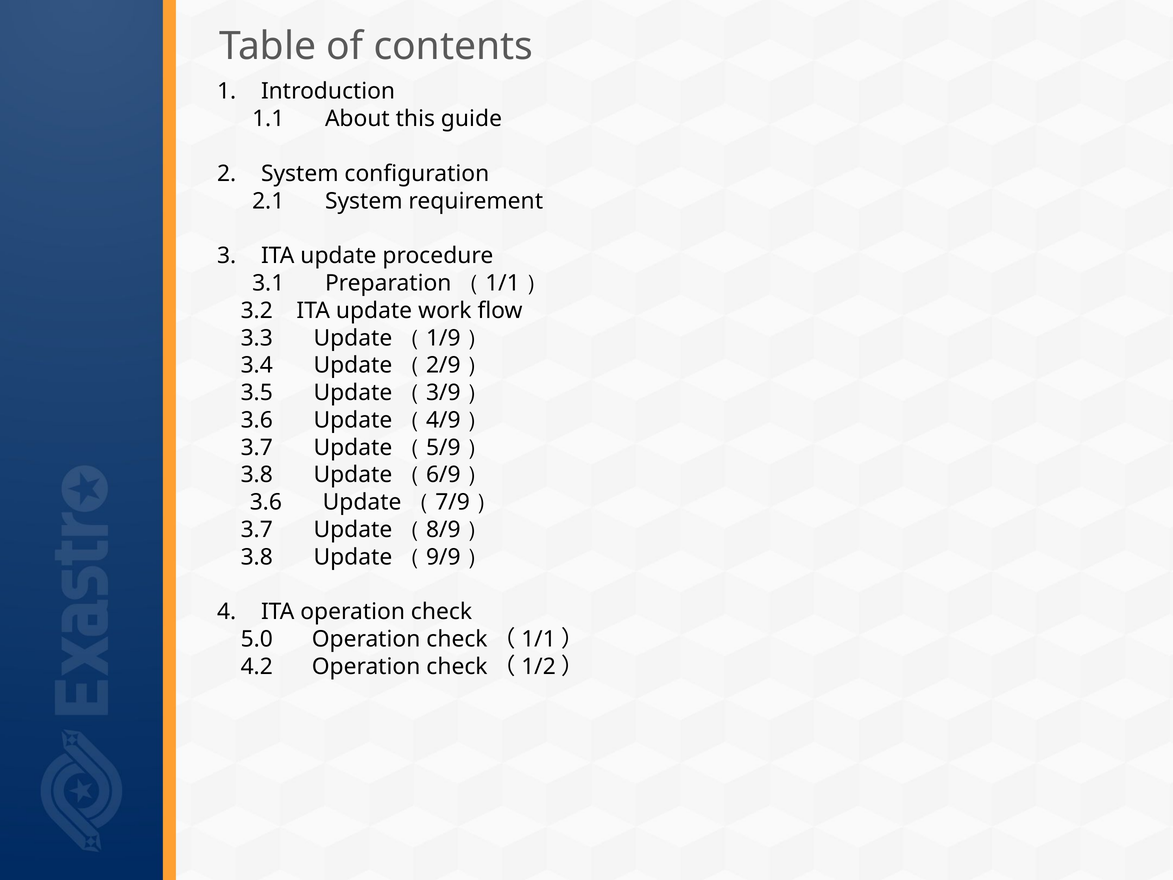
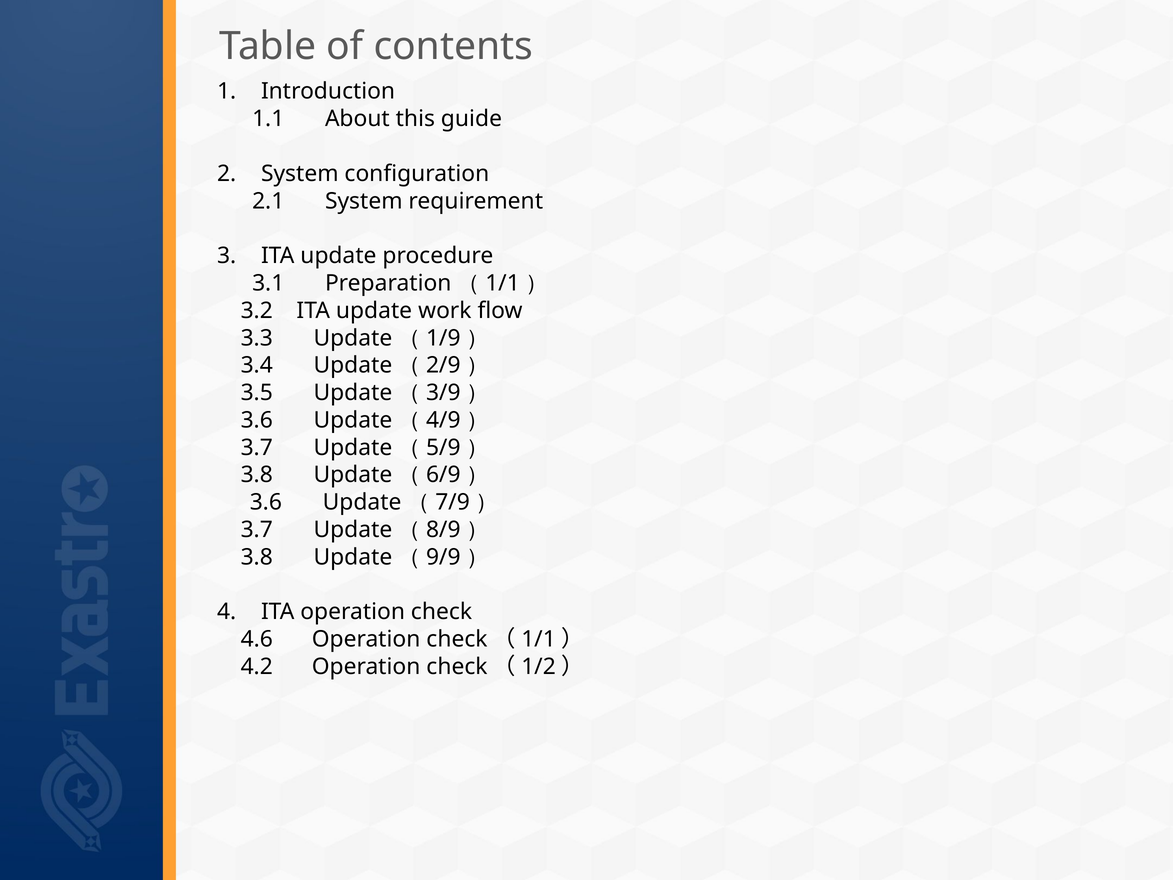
5.0: 5.0 -> 4.6 (257, 639)
